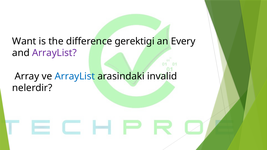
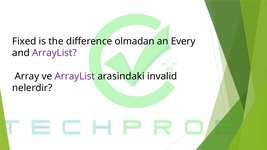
Want: Want -> Fixed (24, 41)
gerektigi: gerektigi -> olmadan (135, 41)
ArrayList colour: blue -> purple (75, 76)
